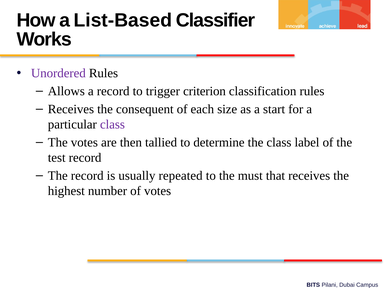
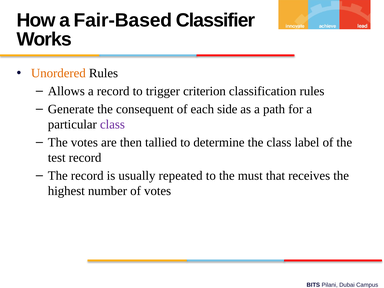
List-Based: List-Based -> Fair-Based (123, 20)
Unordered colour: purple -> orange (58, 73)
Receives: Receives -> Generate (71, 109)
size: size -> side (227, 109)
start: start -> path (274, 109)
